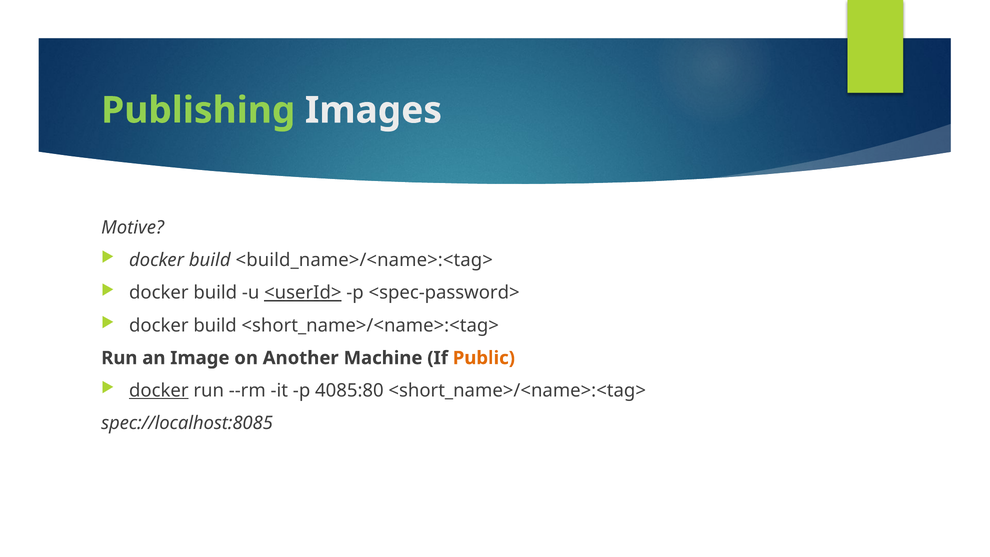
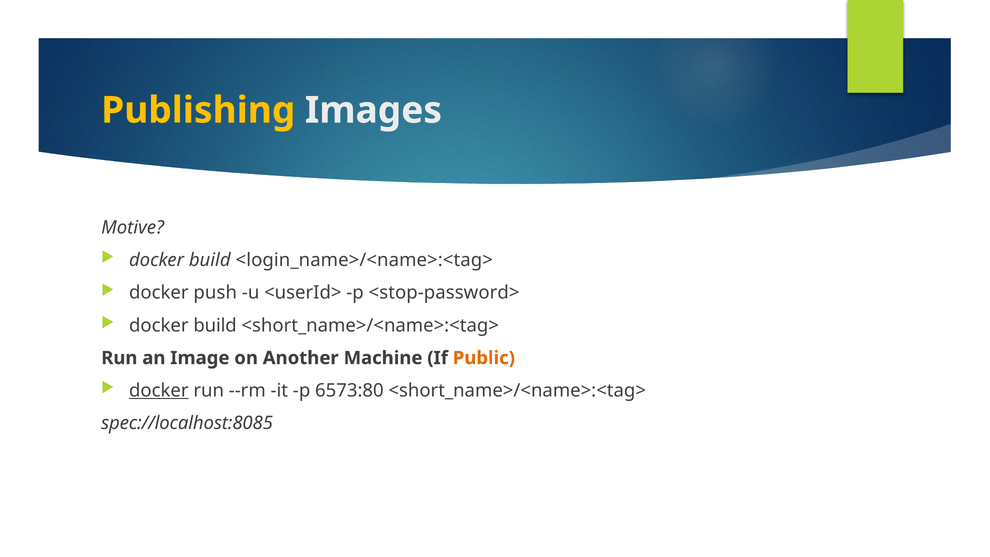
Publishing colour: light green -> yellow (198, 110)
<build_name>/<name>:<tag>: <build_name>/<name>:<tag> -> <login_name>/<name>:<tag> (364, 260)
build: build -> push (215, 293)
<userId> underline: present -> none (303, 293)
<spec-password>: <spec-password> -> <stop-password> (444, 293)
4085:80: 4085:80 -> 6573:80 (349, 391)
